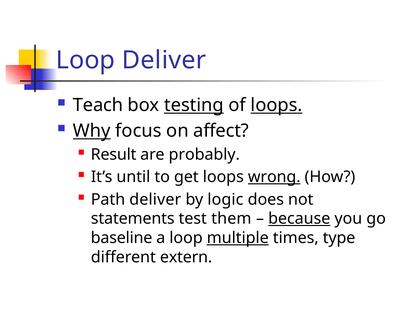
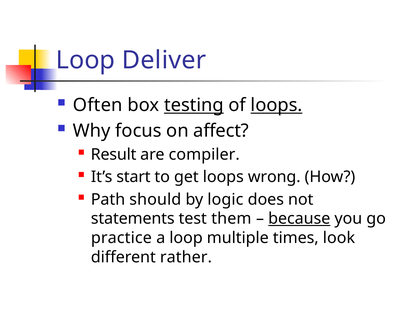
Teach: Teach -> Often (98, 105)
Why underline: present -> none (92, 131)
probably: probably -> compiler (204, 155)
until: until -> start (133, 177)
wrong underline: present -> none (274, 177)
Path deliver: deliver -> should (155, 199)
baseline: baseline -> practice (121, 238)
multiple underline: present -> none (238, 238)
type: type -> look (339, 238)
extern: extern -> rather (186, 257)
